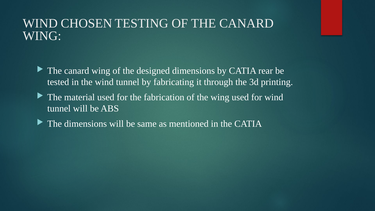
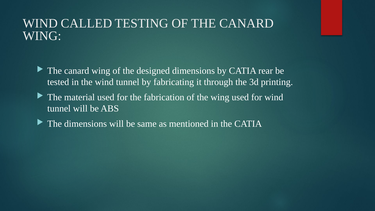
CHOSEN: CHOSEN -> CALLED (86, 23)
